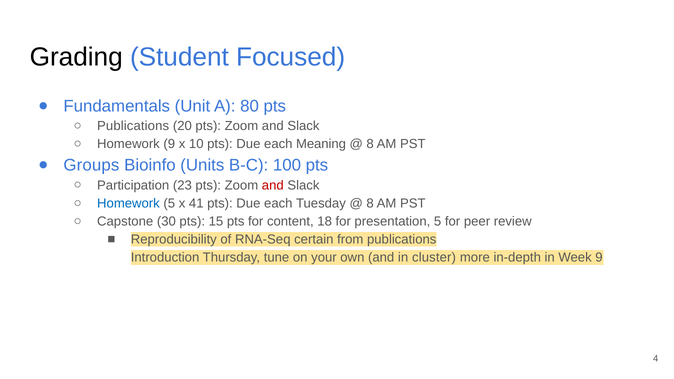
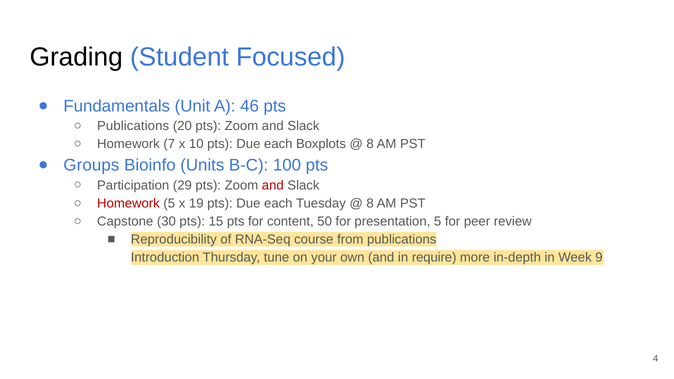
80: 80 -> 46 (250, 106)
Homework 9: 9 -> 7 (169, 144)
Meaning: Meaning -> Boxplots (321, 144)
23: 23 -> 29 (182, 185)
Homework colour: blue -> red (128, 203)
41: 41 -> 19 (196, 203)
18: 18 -> 50 (325, 222)
certain: certain -> course (314, 240)
cluster: cluster -> require (434, 258)
